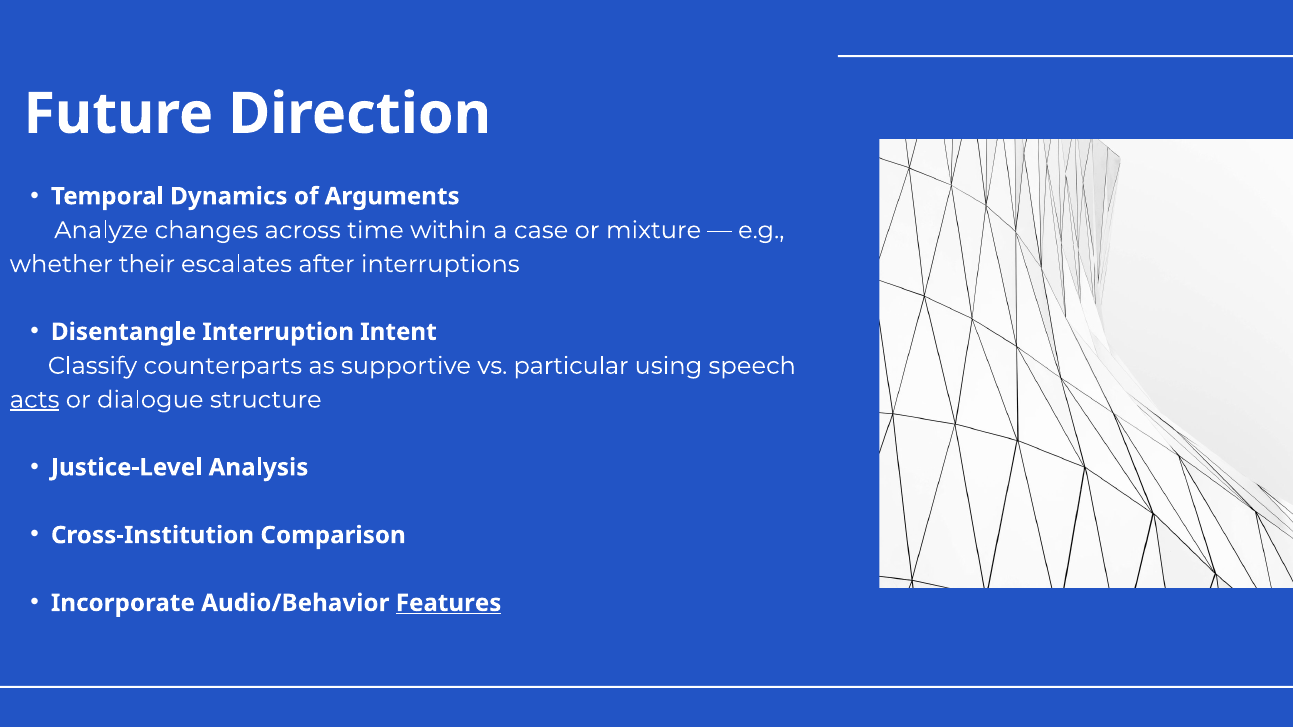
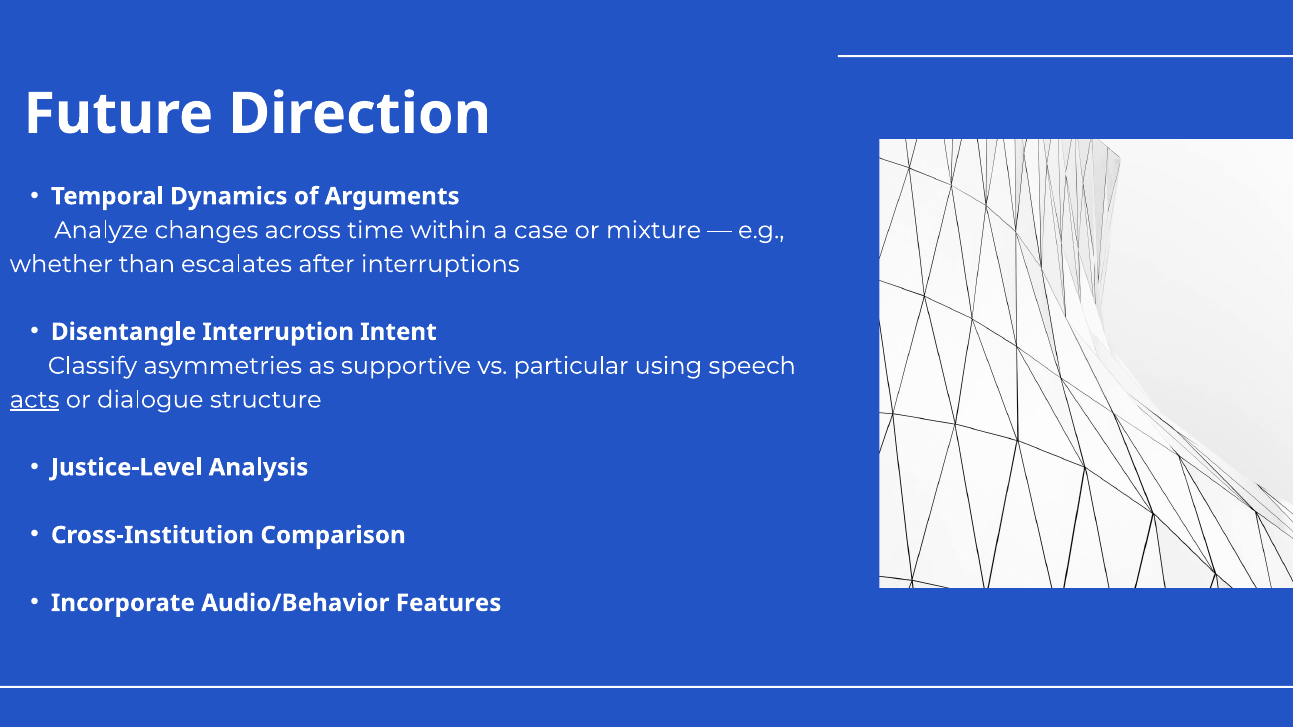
their: their -> than (147, 264)
counterparts: counterparts -> asymmetries (223, 366)
Features underline: present -> none (449, 603)
